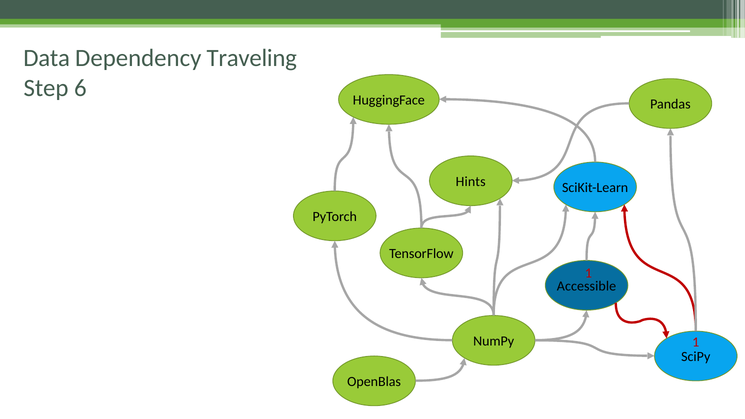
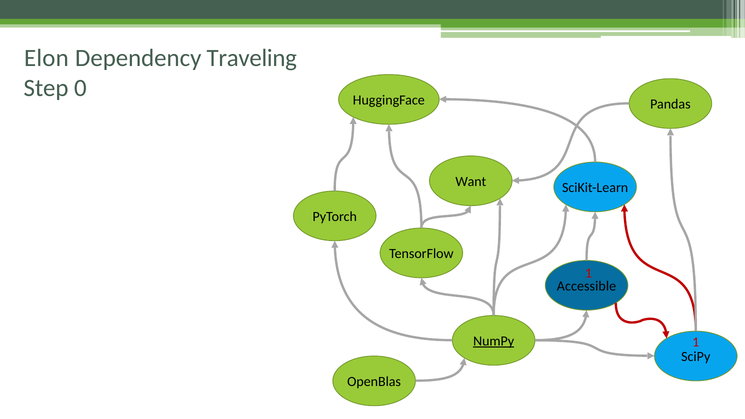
Data: Data -> Elon (46, 58)
6: 6 -> 0 (80, 88)
Hints: Hints -> Want (471, 182)
NumPy underline: none -> present (494, 341)
